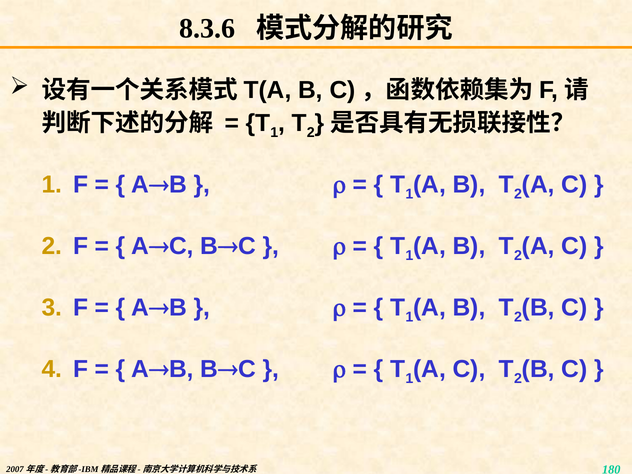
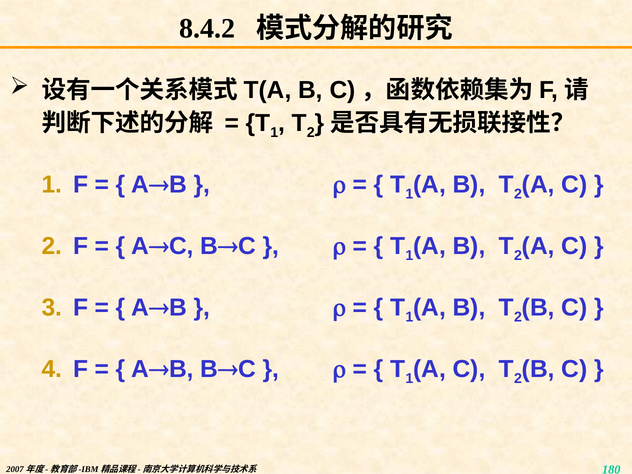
8.3.6: 8.3.6 -> 8.4.2 (207, 28)
